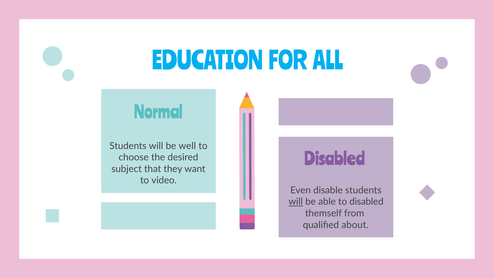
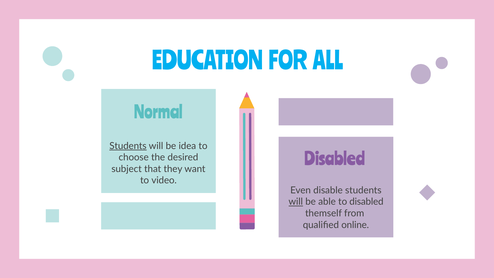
Students underline: none -> present (128, 146)
well: well -> idea (187, 146)
about: about -> online (355, 225)
